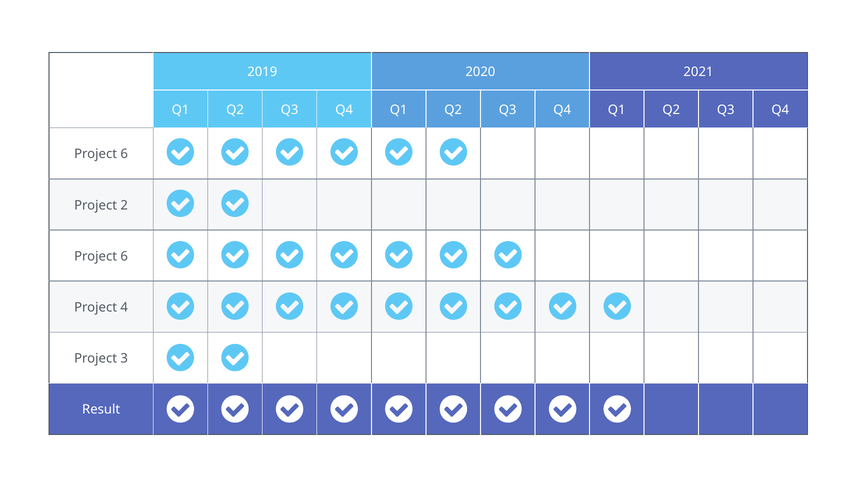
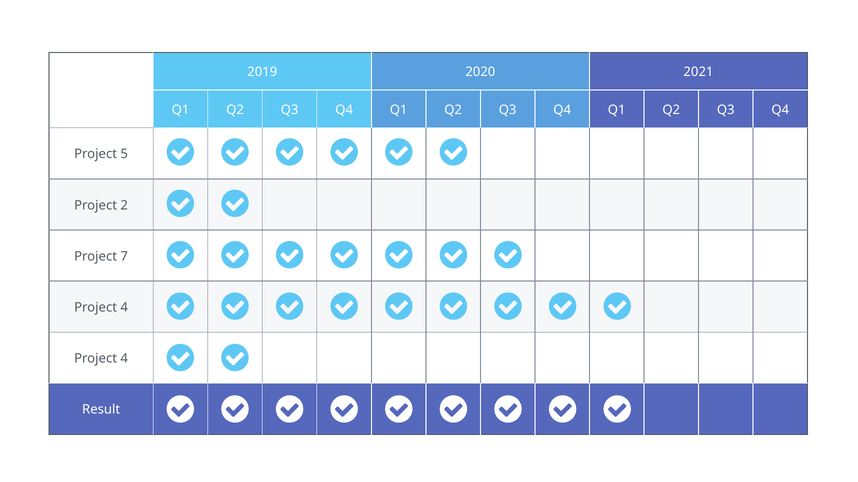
6: 6 -> 5 (124, 154)
6: 6 -> 7 (124, 257)
3: 3 -> 4 (124, 359)
